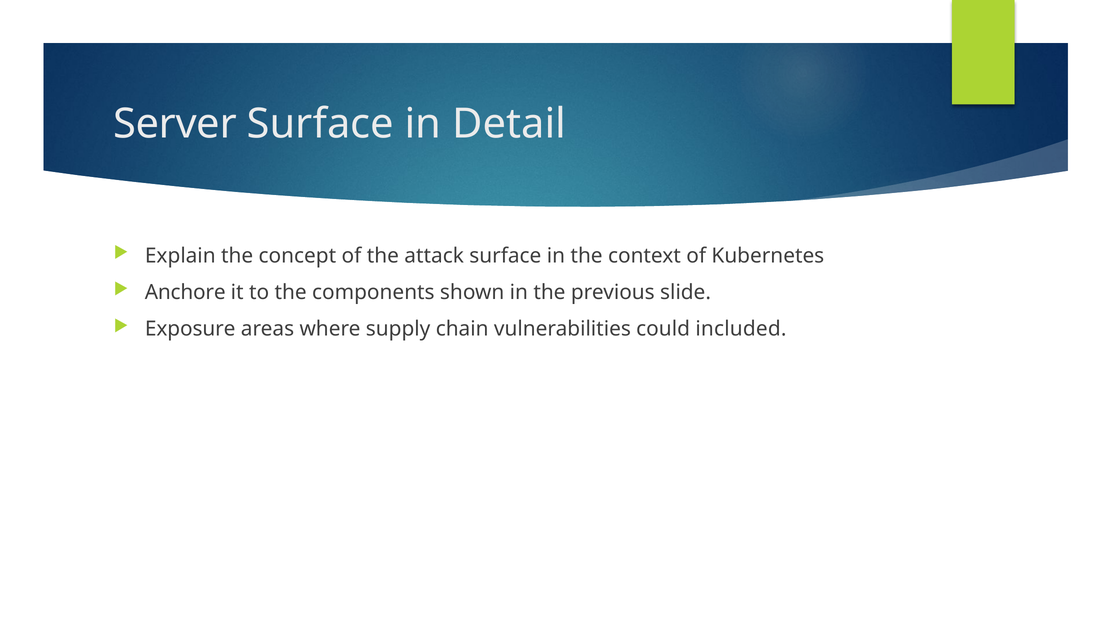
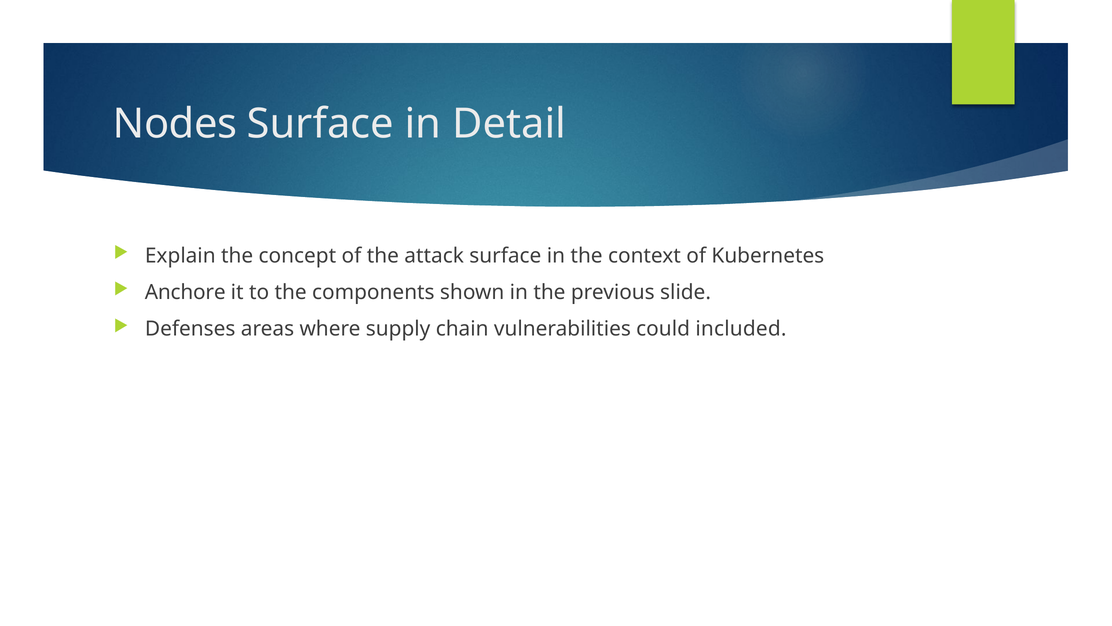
Server: Server -> Nodes (175, 124)
Exposure: Exposure -> Defenses (190, 329)
